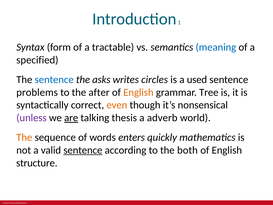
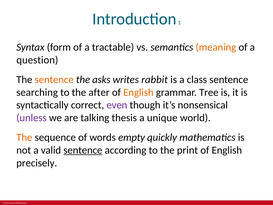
meaning colour: blue -> orange (216, 47)
specified: specified -> question (37, 60)
sentence colour: blue -> orange (54, 79)
circles: circles -> rabbit (155, 79)
used: used -> class (197, 79)
problems: problems -> searching (37, 92)
even colour: orange -> purple (117, 105)
are underline: present -> none (71, 118)
adverb: adverb -> unique (162, 118)
enters: enters -> empty (132, 137)
both: both -> print (187, 150)
structure: structure -> precisely (37, 163)
